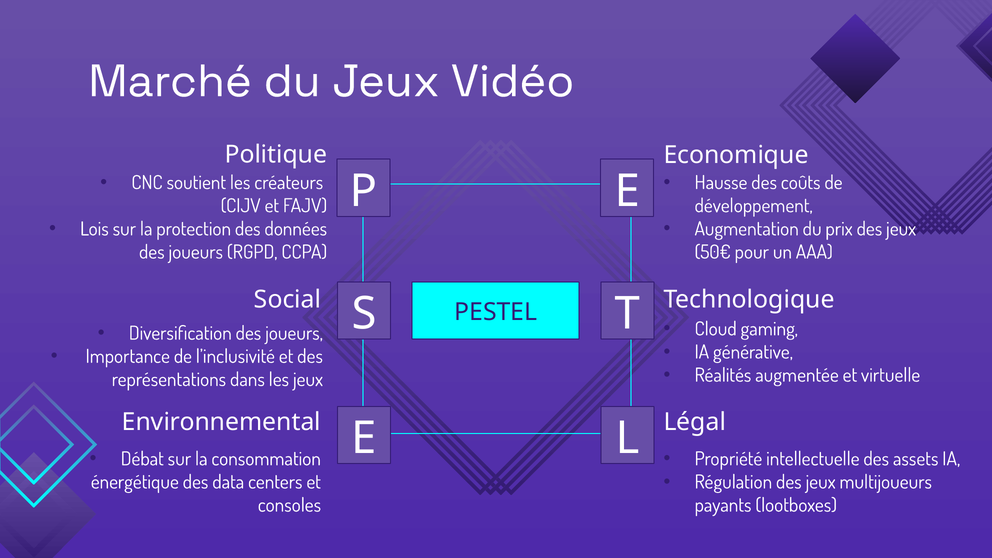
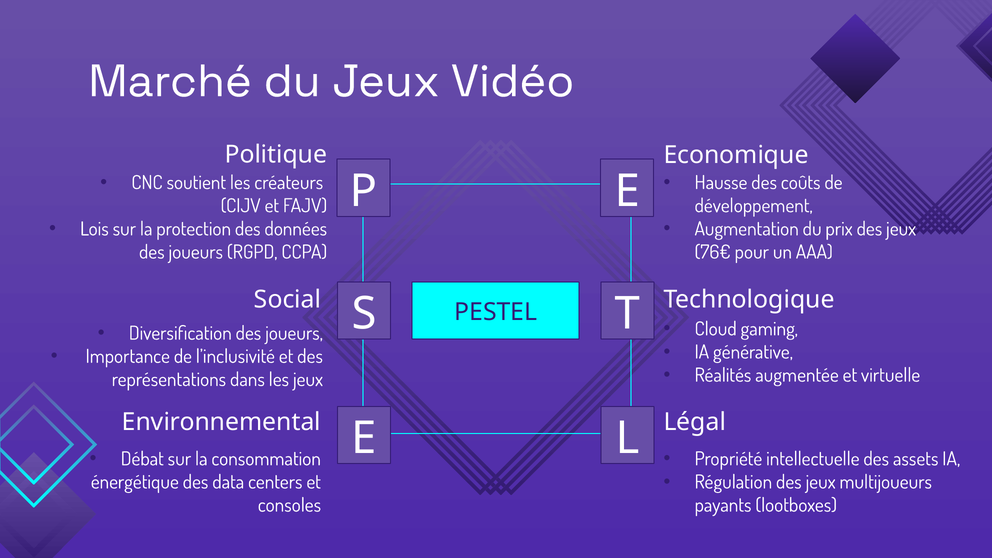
50€: 50€ -> 76€ (713, 252)
